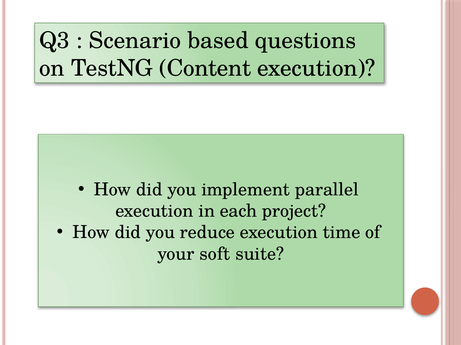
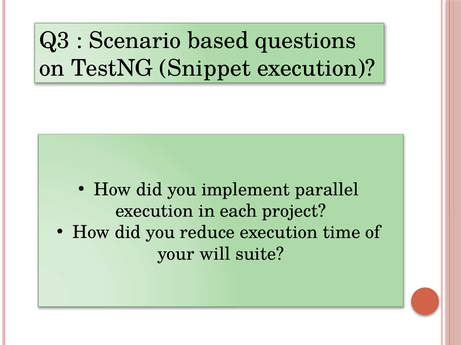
Content: Content -> Snippet (205, 68)
soft: soft -> will (215, 254)
